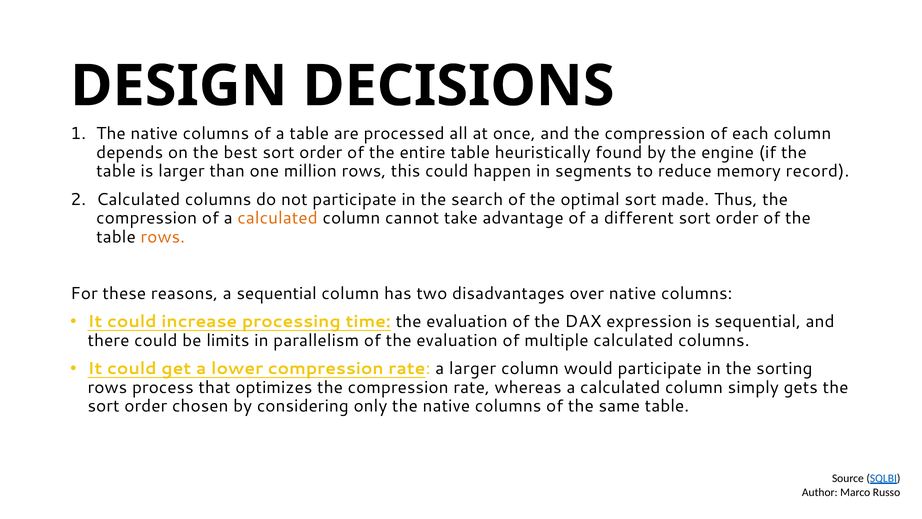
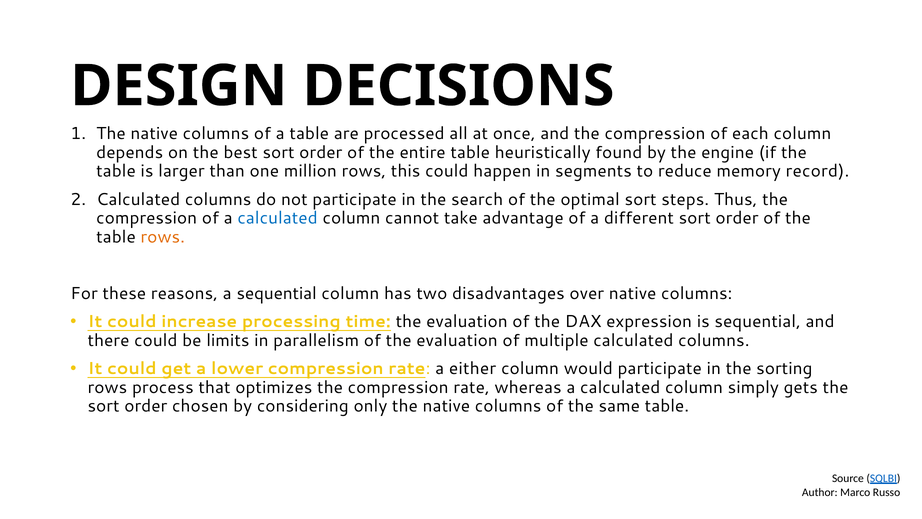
made: made -> steps (685, 199)
calculated colour: orange -> blue (278, 218)
a larger: larger -> either (473, 368)
